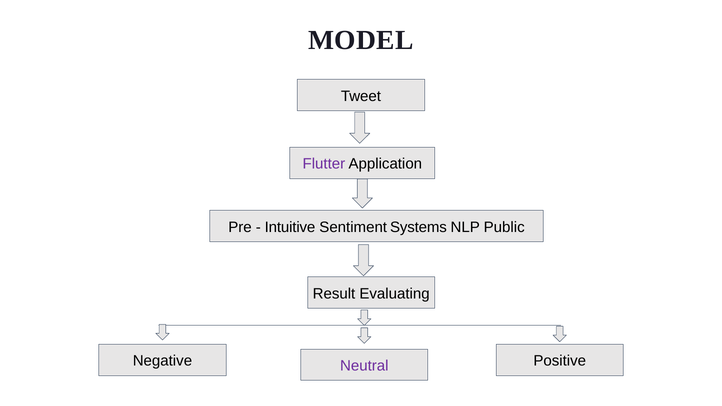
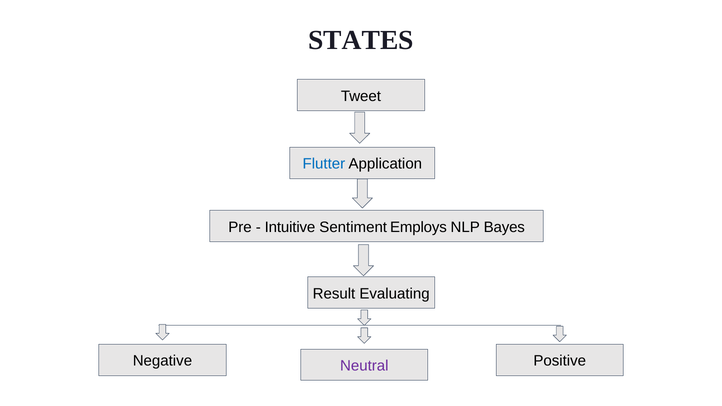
MODEL: MODEL -> STATES (361, 40)
Flutter colour: purple -> blue (324, 164)
Systems: Systems -> Employs (418, 227)
Public: Public -> Bayes (504, 227)
